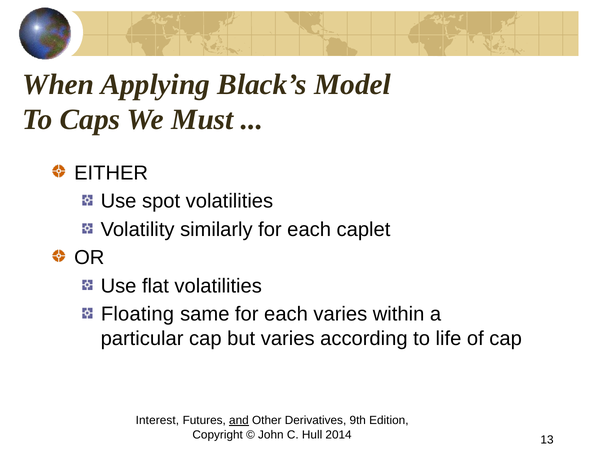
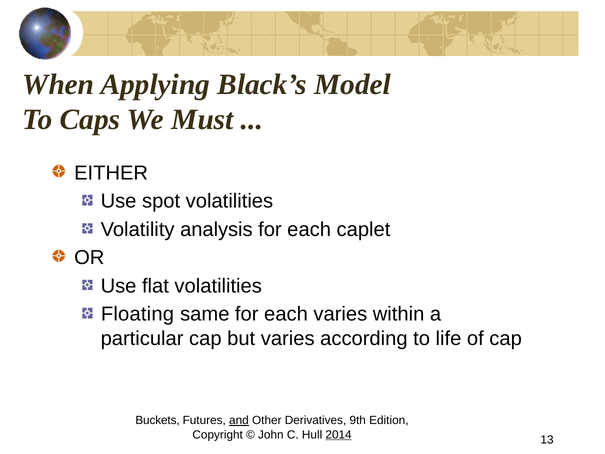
similarly: similarly -> analysis (216, 229)
Interest: Interest -> Buckets (158, 420)
2014 underline: none -> present (339, 434)
